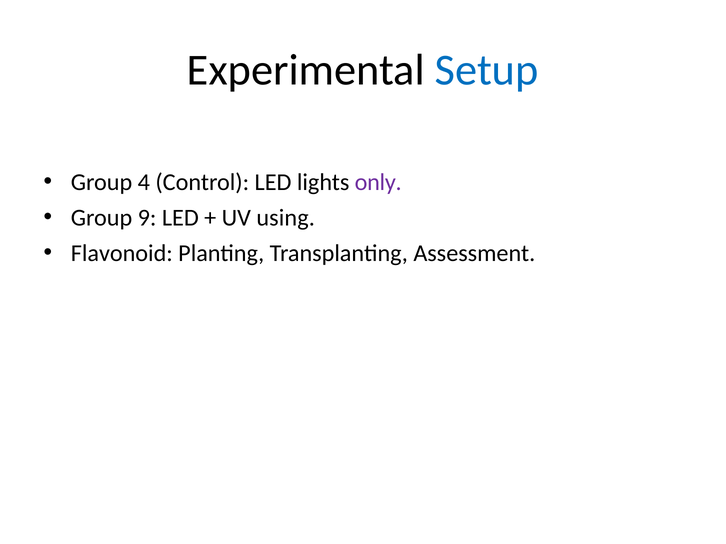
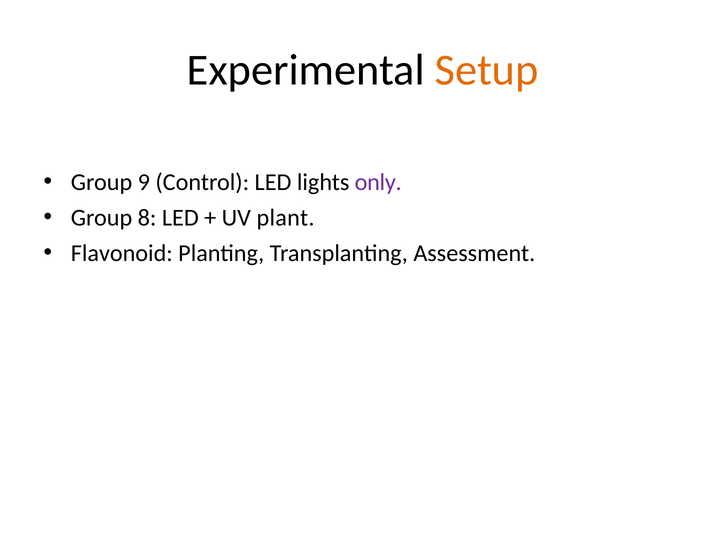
Setup colour: blue -> orange (487, 70)
4: 4 -> 9 (144, 182)
9: 9 -> 8 (147, 218)
using: using -> plant (286, 218)
